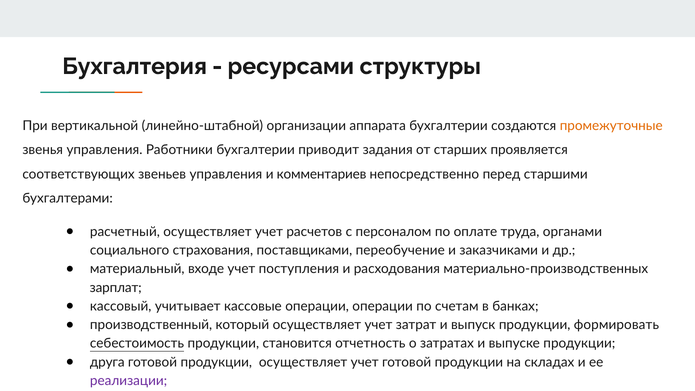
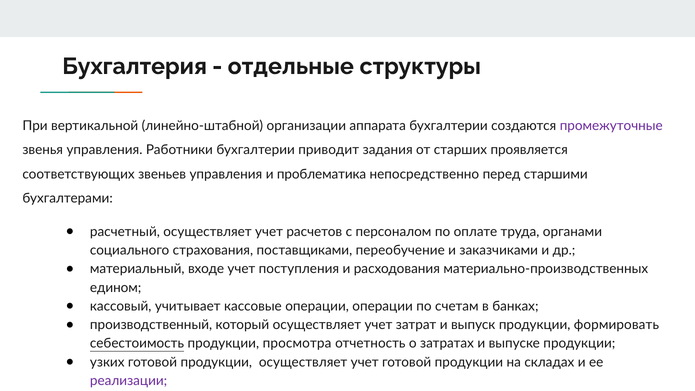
ресурсами: ресурсами -> отдельные (291, 66)
промежуточные colour: orange -> purple (611, 126)
комментариев: комментариев -> проблематика (322, 174)
зарплат: зарплат -> едином (116, 288)
становится: становится -> просмотра (297, 343)
друга: друга -> узких (107, 362)
